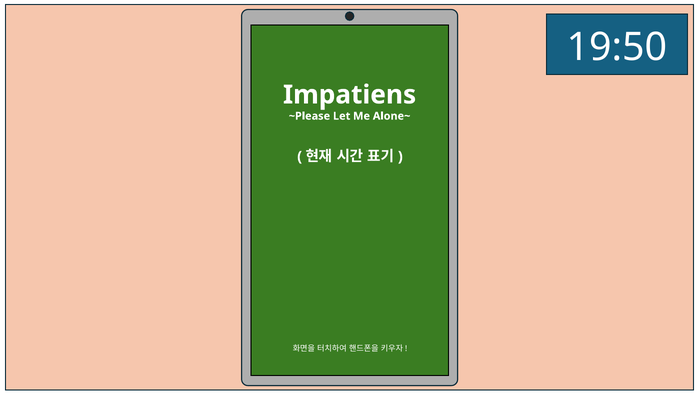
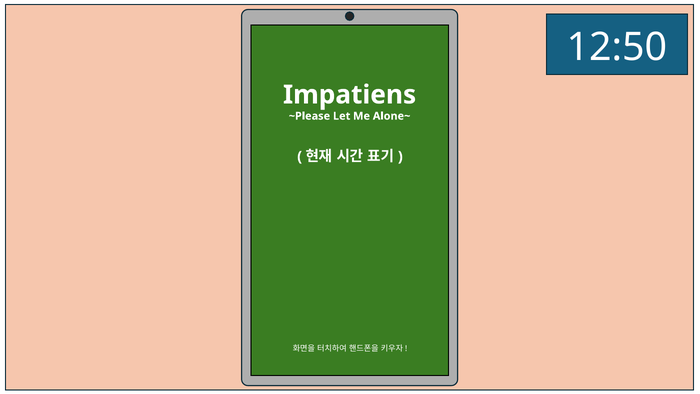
19:50: 19:50 -> 12:50 (617, 47)
